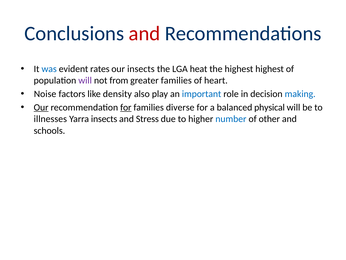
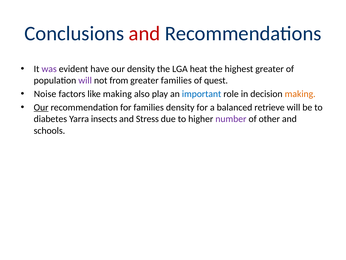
was colour: blue -> purple (49, 69)
rates: rates -> have (100, 69)
our insects: insects -> density (141, 69)
highest highest: highest -> greater (270, 69)
heart: heart -> quest (216, 80)
like density: density -> making (117, 94)
making colour: blue -> orange (300, 94)
for underline: present -> none (126, 107)
families diverse: diverse -> density (180, 107)
physical: physical -> retrieve (270, 107)
illnesses: illnesses -> diabetes (50, 119)
number colour: blue -> purple (231, 119)
